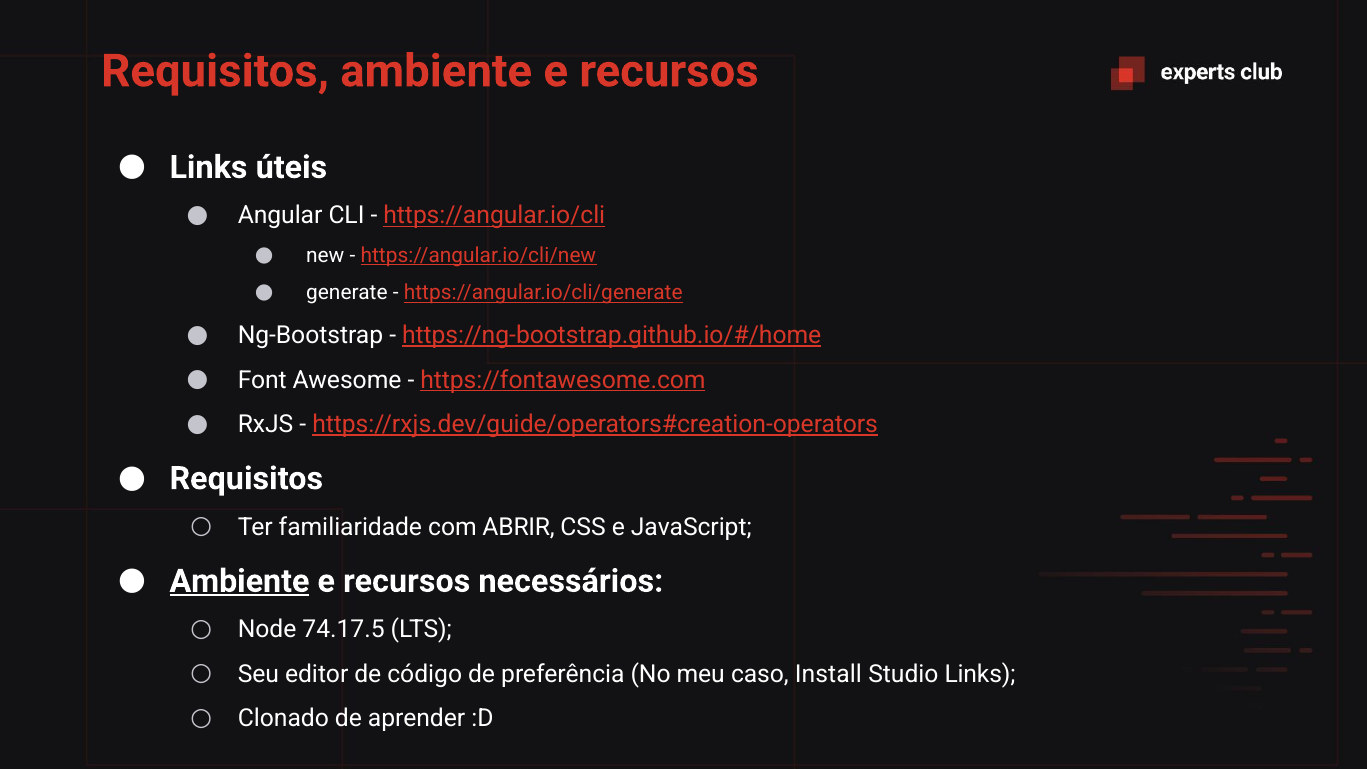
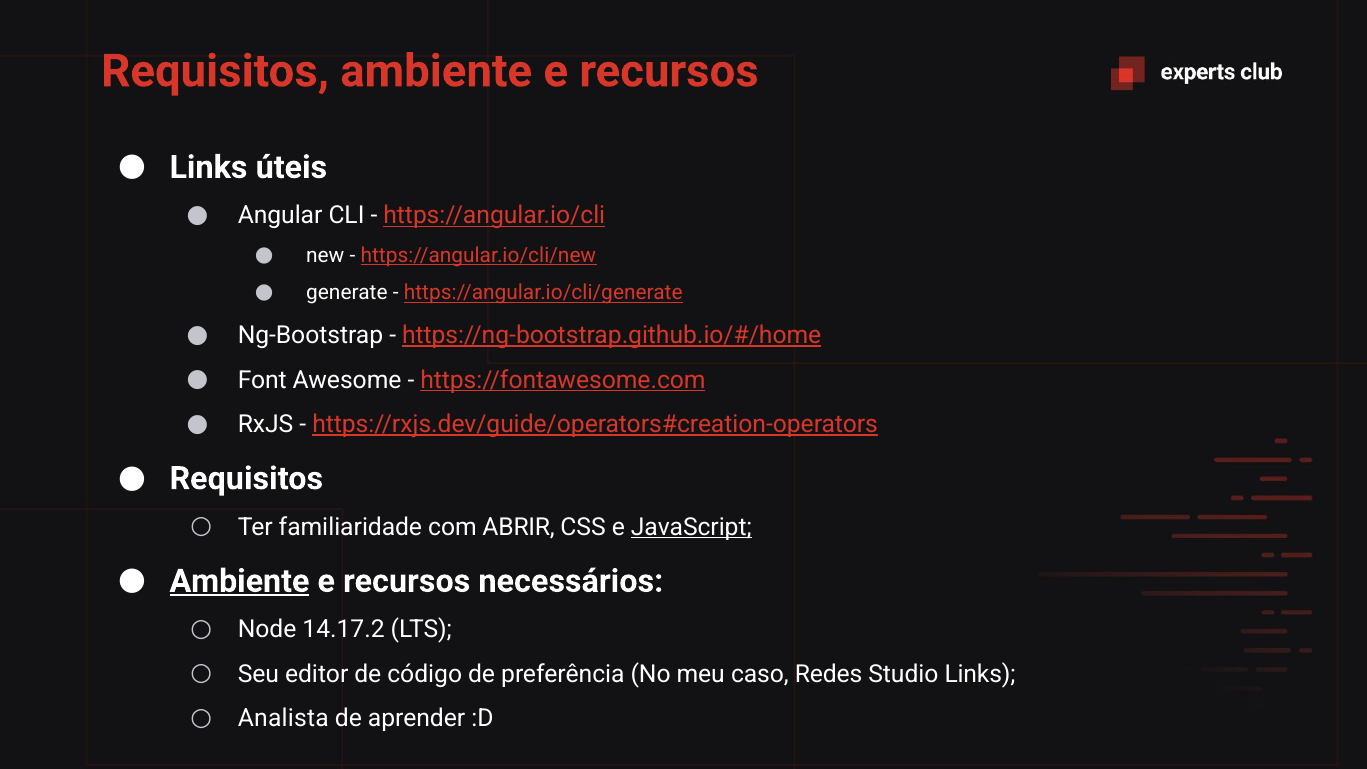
JavaScript underline: none -> present (691, 527)
74.17.5: 74.17.5 -> 14.17.2 (344, 630)
Install: Install -> Redes (829, 674)
Clonado: Clonado -> Analista (283, 718)
